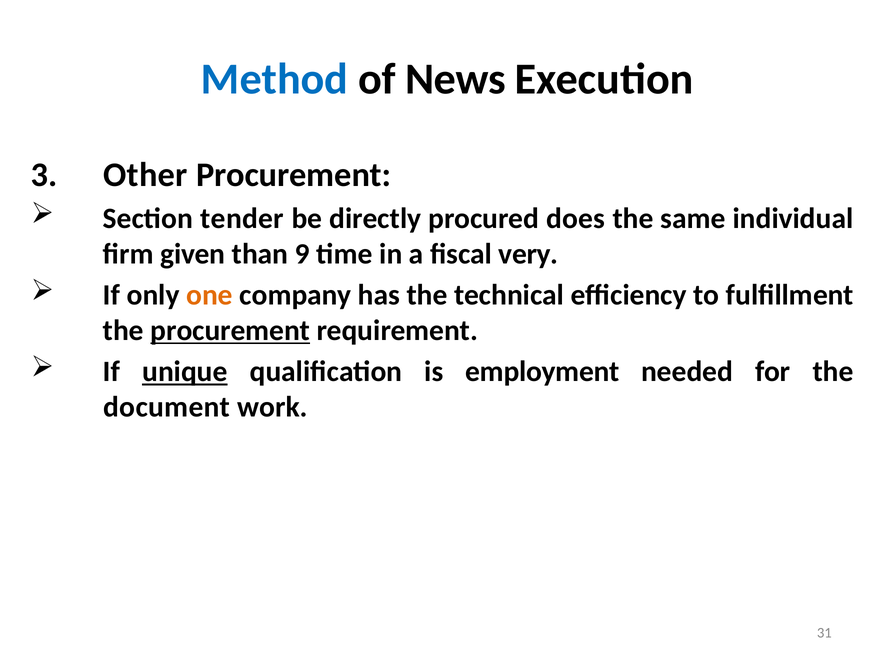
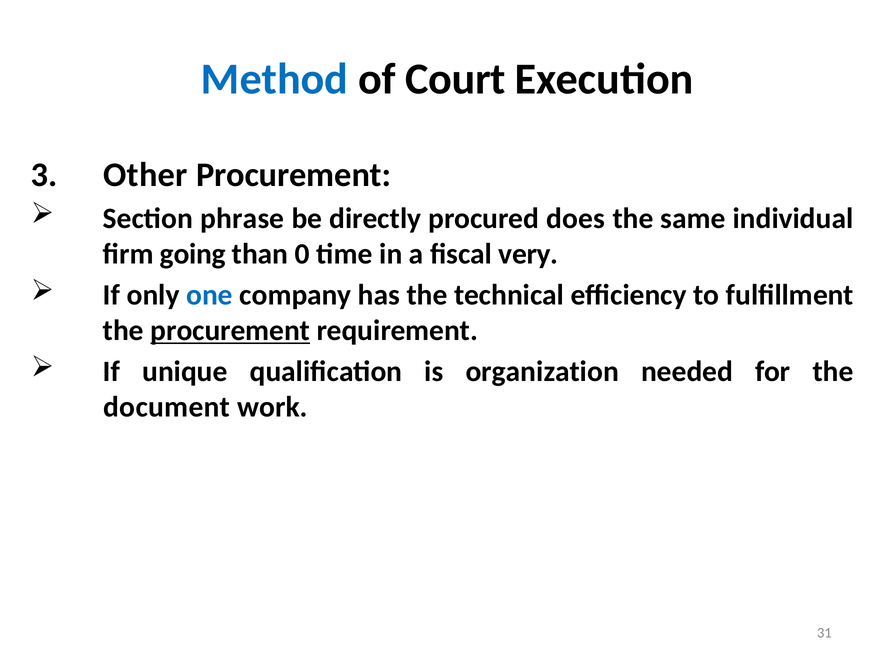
News: News -> Court (456, 79)
tender: tender -> phrase (242, 219)
given: given -> going (193, 254)
9: 9 -> 0 (302, 254)
one colour: orange -> blue (209, 295)
unique underline: present -> none (185, 372)
employment: employment -> organization (542, 372)
